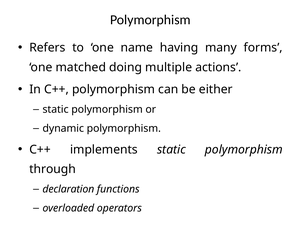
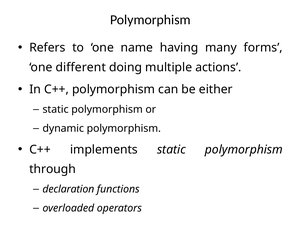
matched: matched -> different (81, 67)
